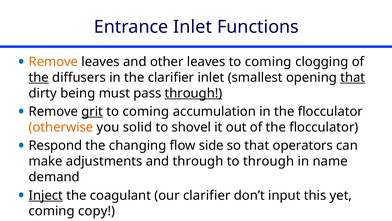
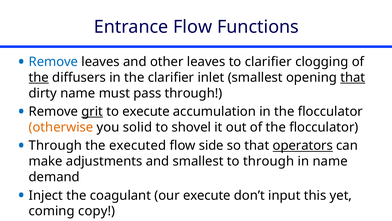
Entrance Inlet: Inlet -> Flow (193, 27)
Remove colour: orange -> blue (53, 62)
coming: coming -> clarifier (268, 62)
dirty being: being -> name (78, 93)
through underline: present -> none (193, 93)
coming: coming -> execute (146, 111)
Respond: Respond -> Through (55, 145)
changing: changing -> executed (138, 145)
operators underline: none -> present (303, 145)
and through: through -> smallest (198, 161)
Inject underline: present -> none (46, 195)
our clarifier: clarifier -> execute (207, 195)
